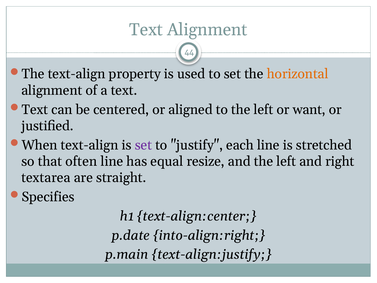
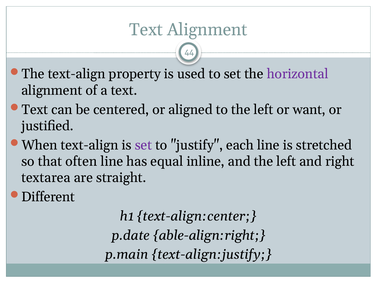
horizontal colour: orange -> purple (298, 74)
resize: resize -> inline (206, 161)
Specifies: Specifies -> Different (48, 197)
into-align:right: into-align:right -> able-align:right (209, 235)
